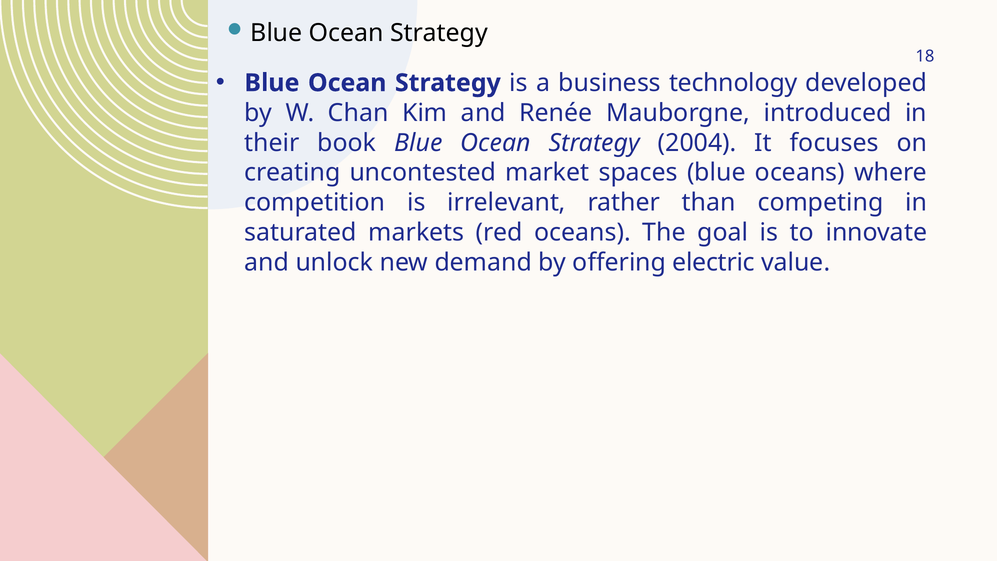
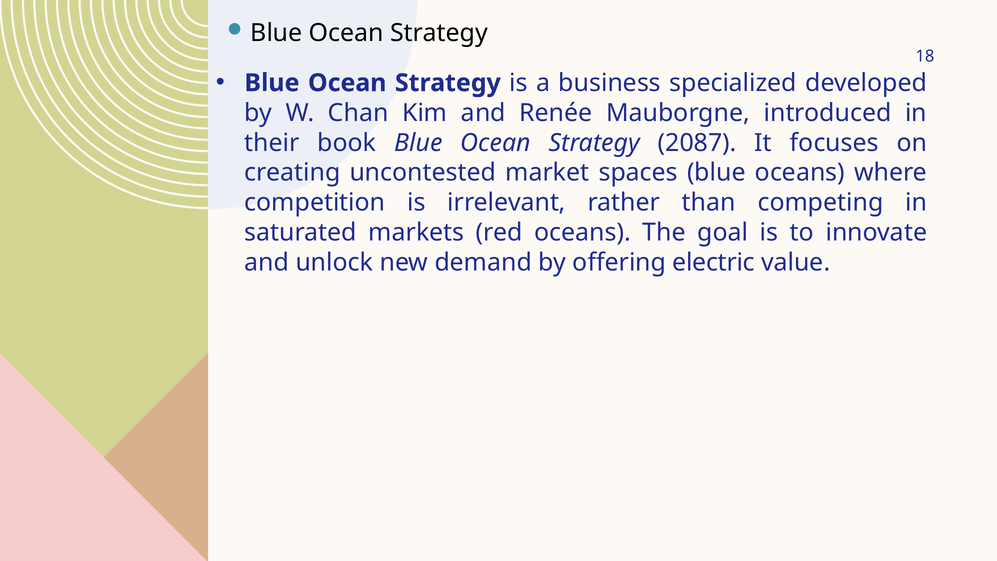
technology: technology -> specialized (733, 83)
2004: 2004 -> 2087 (697, 143)
